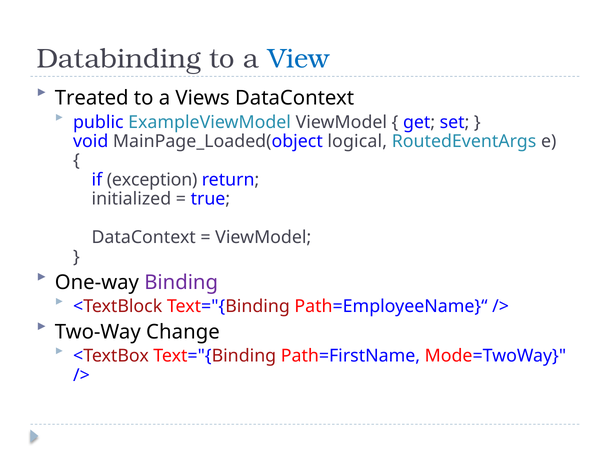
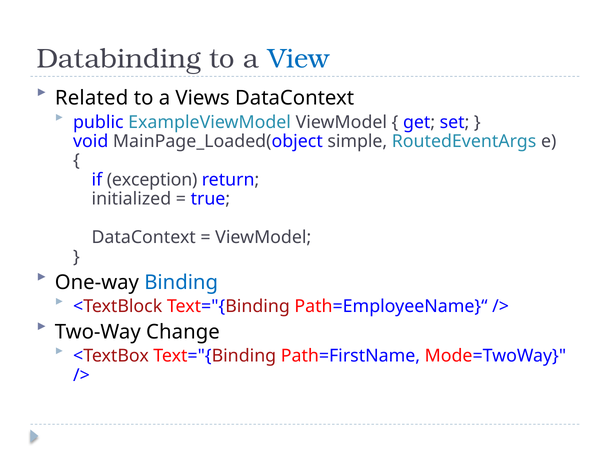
Treated: Treated -> Related (92, 98)
logical: logical -> simple (357, 141)
Binding colour: purple -> blue (181, 282)
